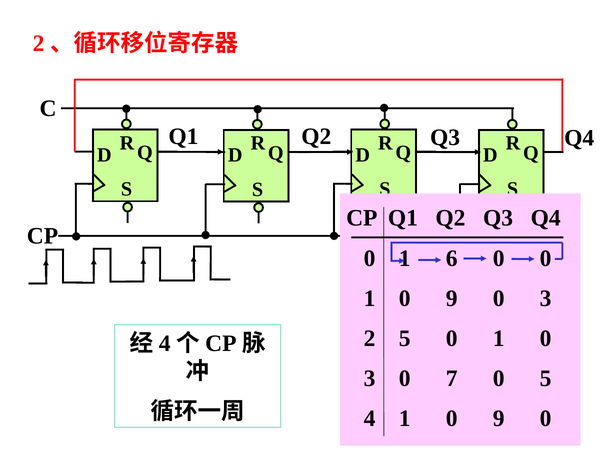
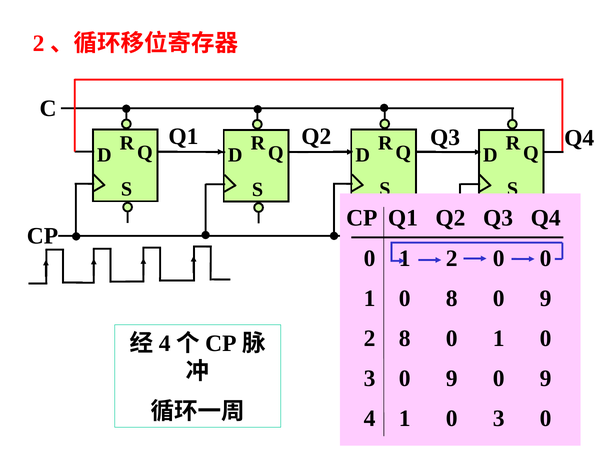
6: 6 -> 2 (452, 258)
9: 9 -> 8 (452, 298)
3: 3 -> 9 (546, 298)
2 5: 5 -> 8 (405, 338)
3 0 7: 7 -> 9 (452, 378)
5: 5 -> 9 (546, 378)
4 1 0 9: 9 -> 3 (499, 418)
